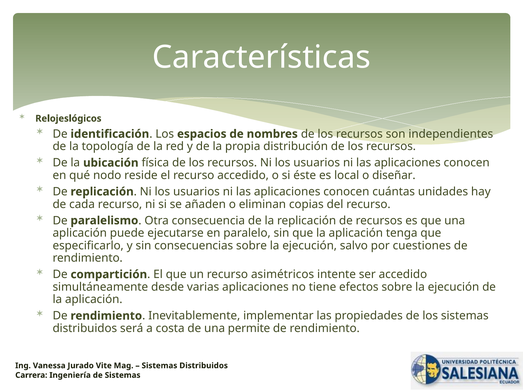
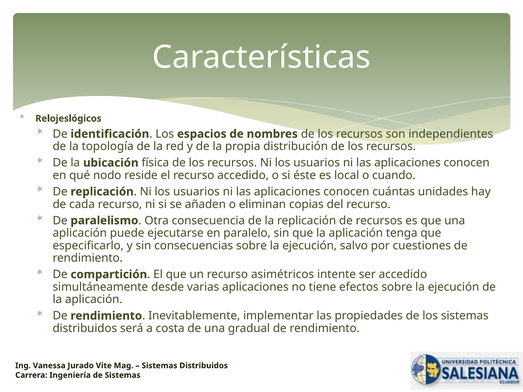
diseñar: diseñar -> cuando (394, 175)
permite: permite -> gradual (249, 329)
